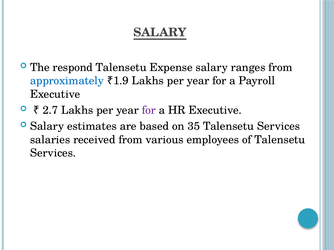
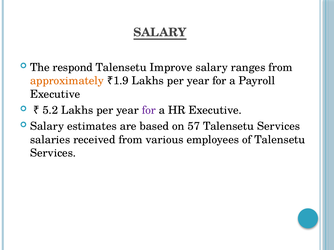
Expense: Expense -> Improve (171, 68)
approximately colour: blue -> orange (67, 81)
2.7: 2.7 -> 5.2 (50, 110)
35: 35 -> 57 (194, 127)
